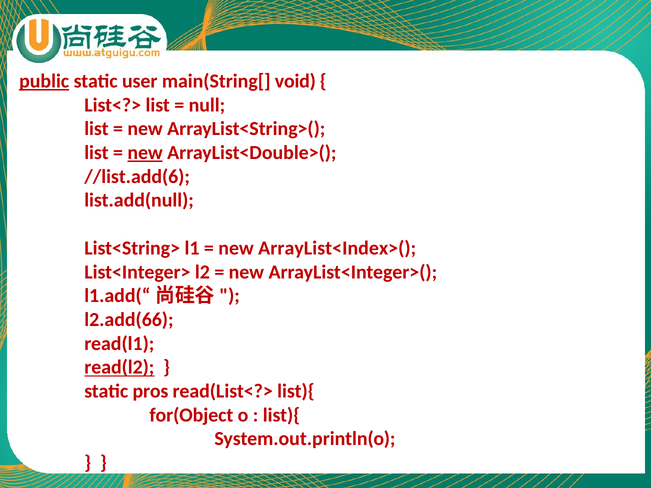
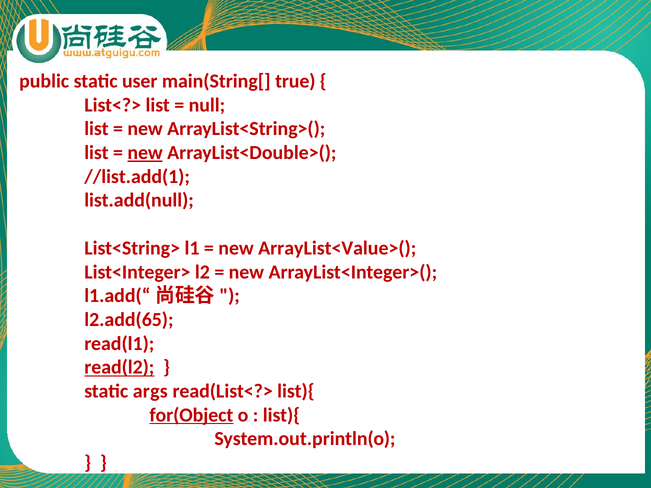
public underline: present -> none (44, 81)
void: void -> true (295, 81)
//list.add(6: //list.add(6 -> //list.add(1 (137, 177)
ArrayList<Index>(: ArrayList<Index>( -> ArrayList<Value>( (337, 248)
l2.add(66: l2.add(66 -> l2.add(65 (129, 320)
pros: pros -> args (150, 391)
for(Object underline: none -> present (191, 415)
